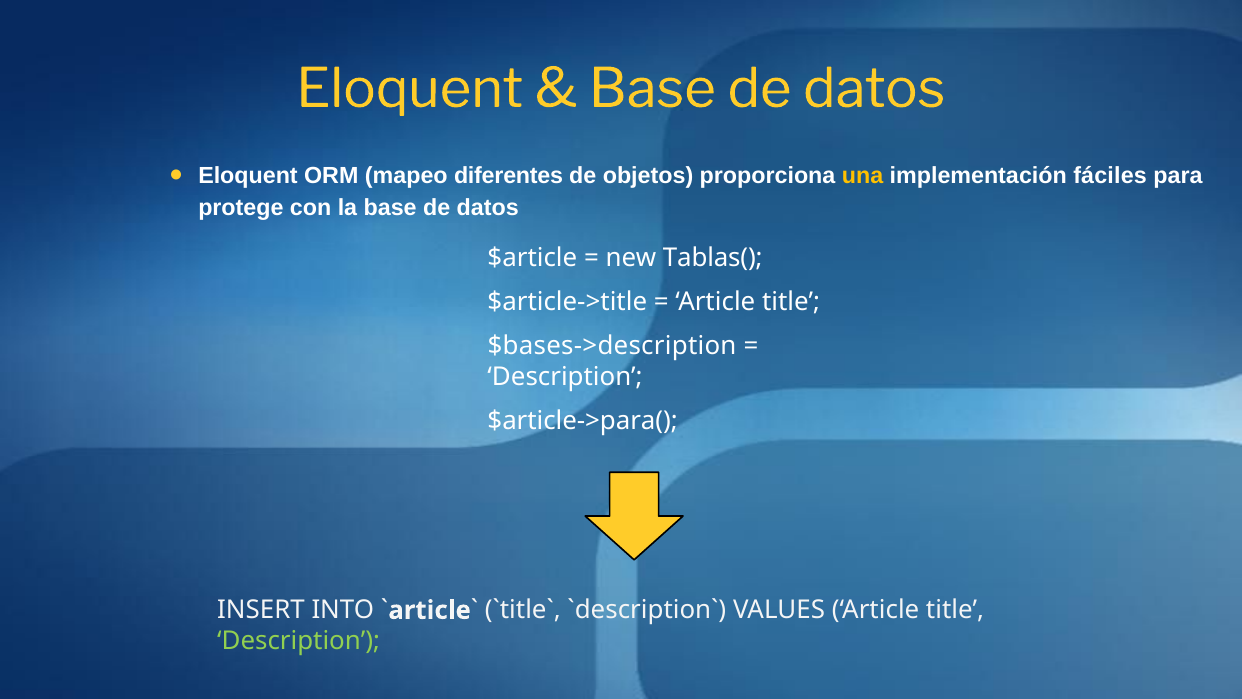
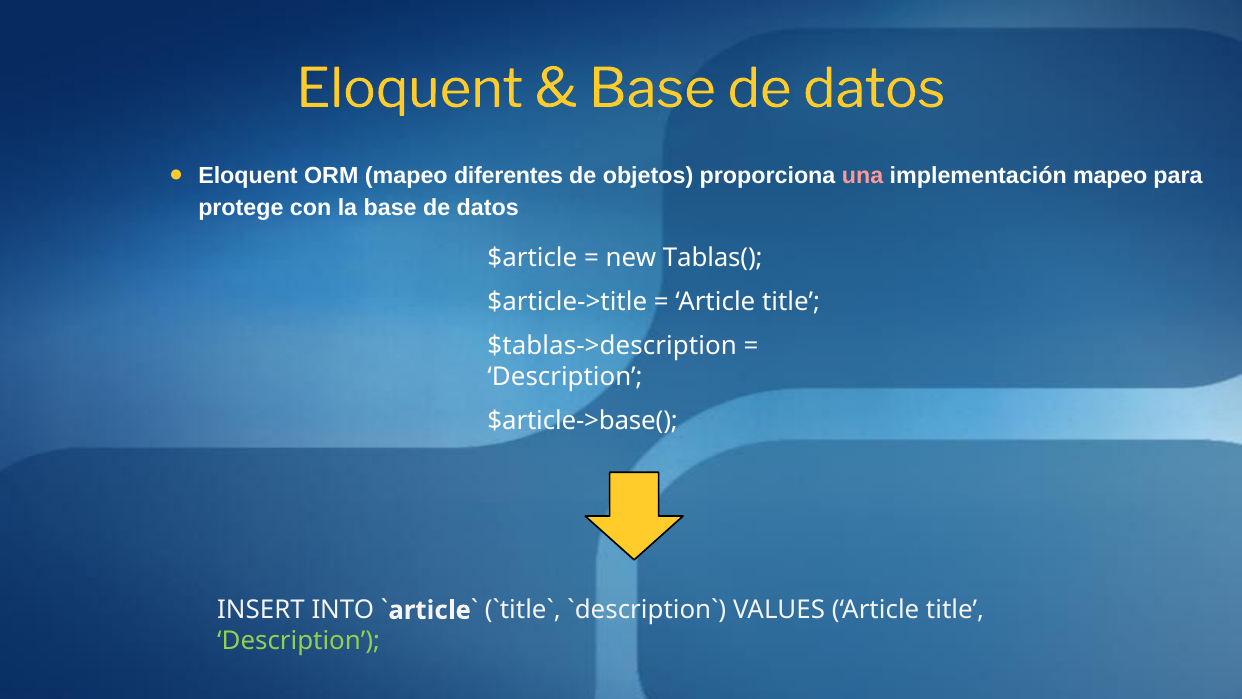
una colour: yellow -> pink (863, 175)
implementación fáciles: fáciles -> mapeo (1110, 175)
$bases->description: $bases->description -> $tablas->description (612, 346)
$article->para(: $article->para( -> $article->base( (583, 421)
